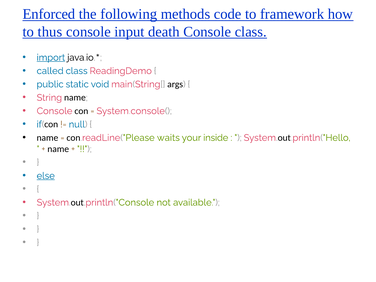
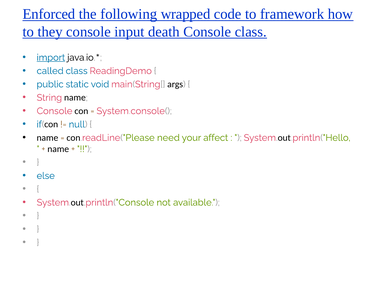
methods: methods -> wrapped (186, 14)
thus: thus -> they (50, 32)
waits: waits -> need (168, 138)
inside: inside -> affect (216, 138)
else underline: present -> none (46, 176)
